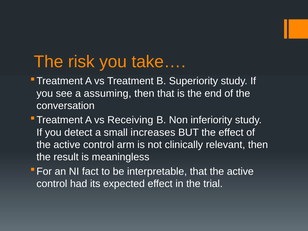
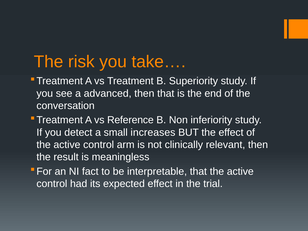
assuming: assuming -> advanced (108, 93)
Receiving: Receiving -> Reference (130, 120)
